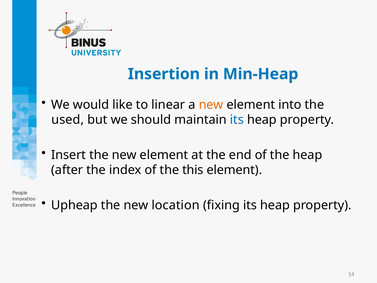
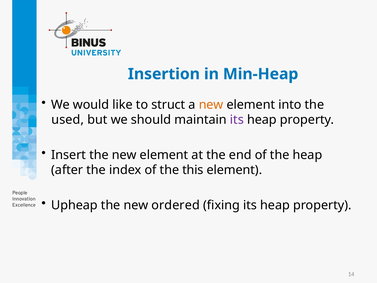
linear: linear -> struct (168, 105)
its colour: blue -> purple (237, 120)
location: location -> ordered (176, 205)
